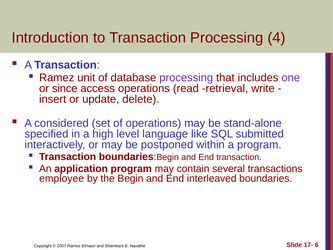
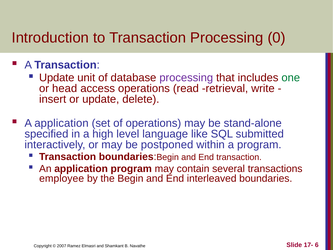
4: 4 -> 0 (277, 38)
Ramez: Ramez -> Update (57, 78)
one colour: purple -> green (291, 78)
since: since -> head (65, 88)
A considered: considered -> application (61, 123)
